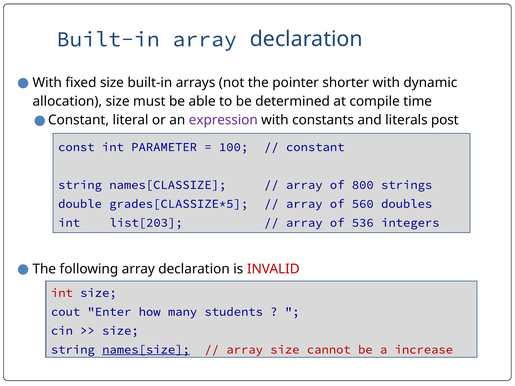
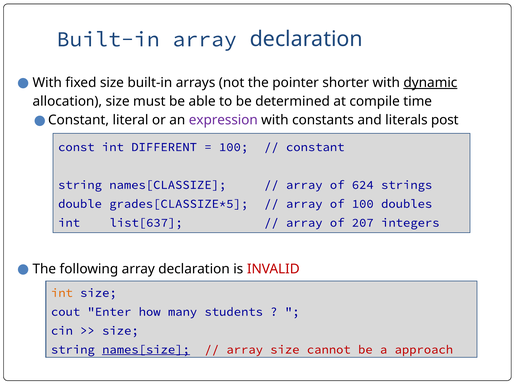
dynamic underline: none -> present (430, 83)
PARAMETER: PARAMETER -> DIFFERENT (164, 147)
800: 800 -> 624 (363, 185)
of 560: 560 -> 100 (363, 204)
list[203: list[203 -> list[637 (146, 223)
536: 536 -> 207 (363, 223)
int colour: red -> orange (62, 293)
increase: increase -> approach (424, 350)
